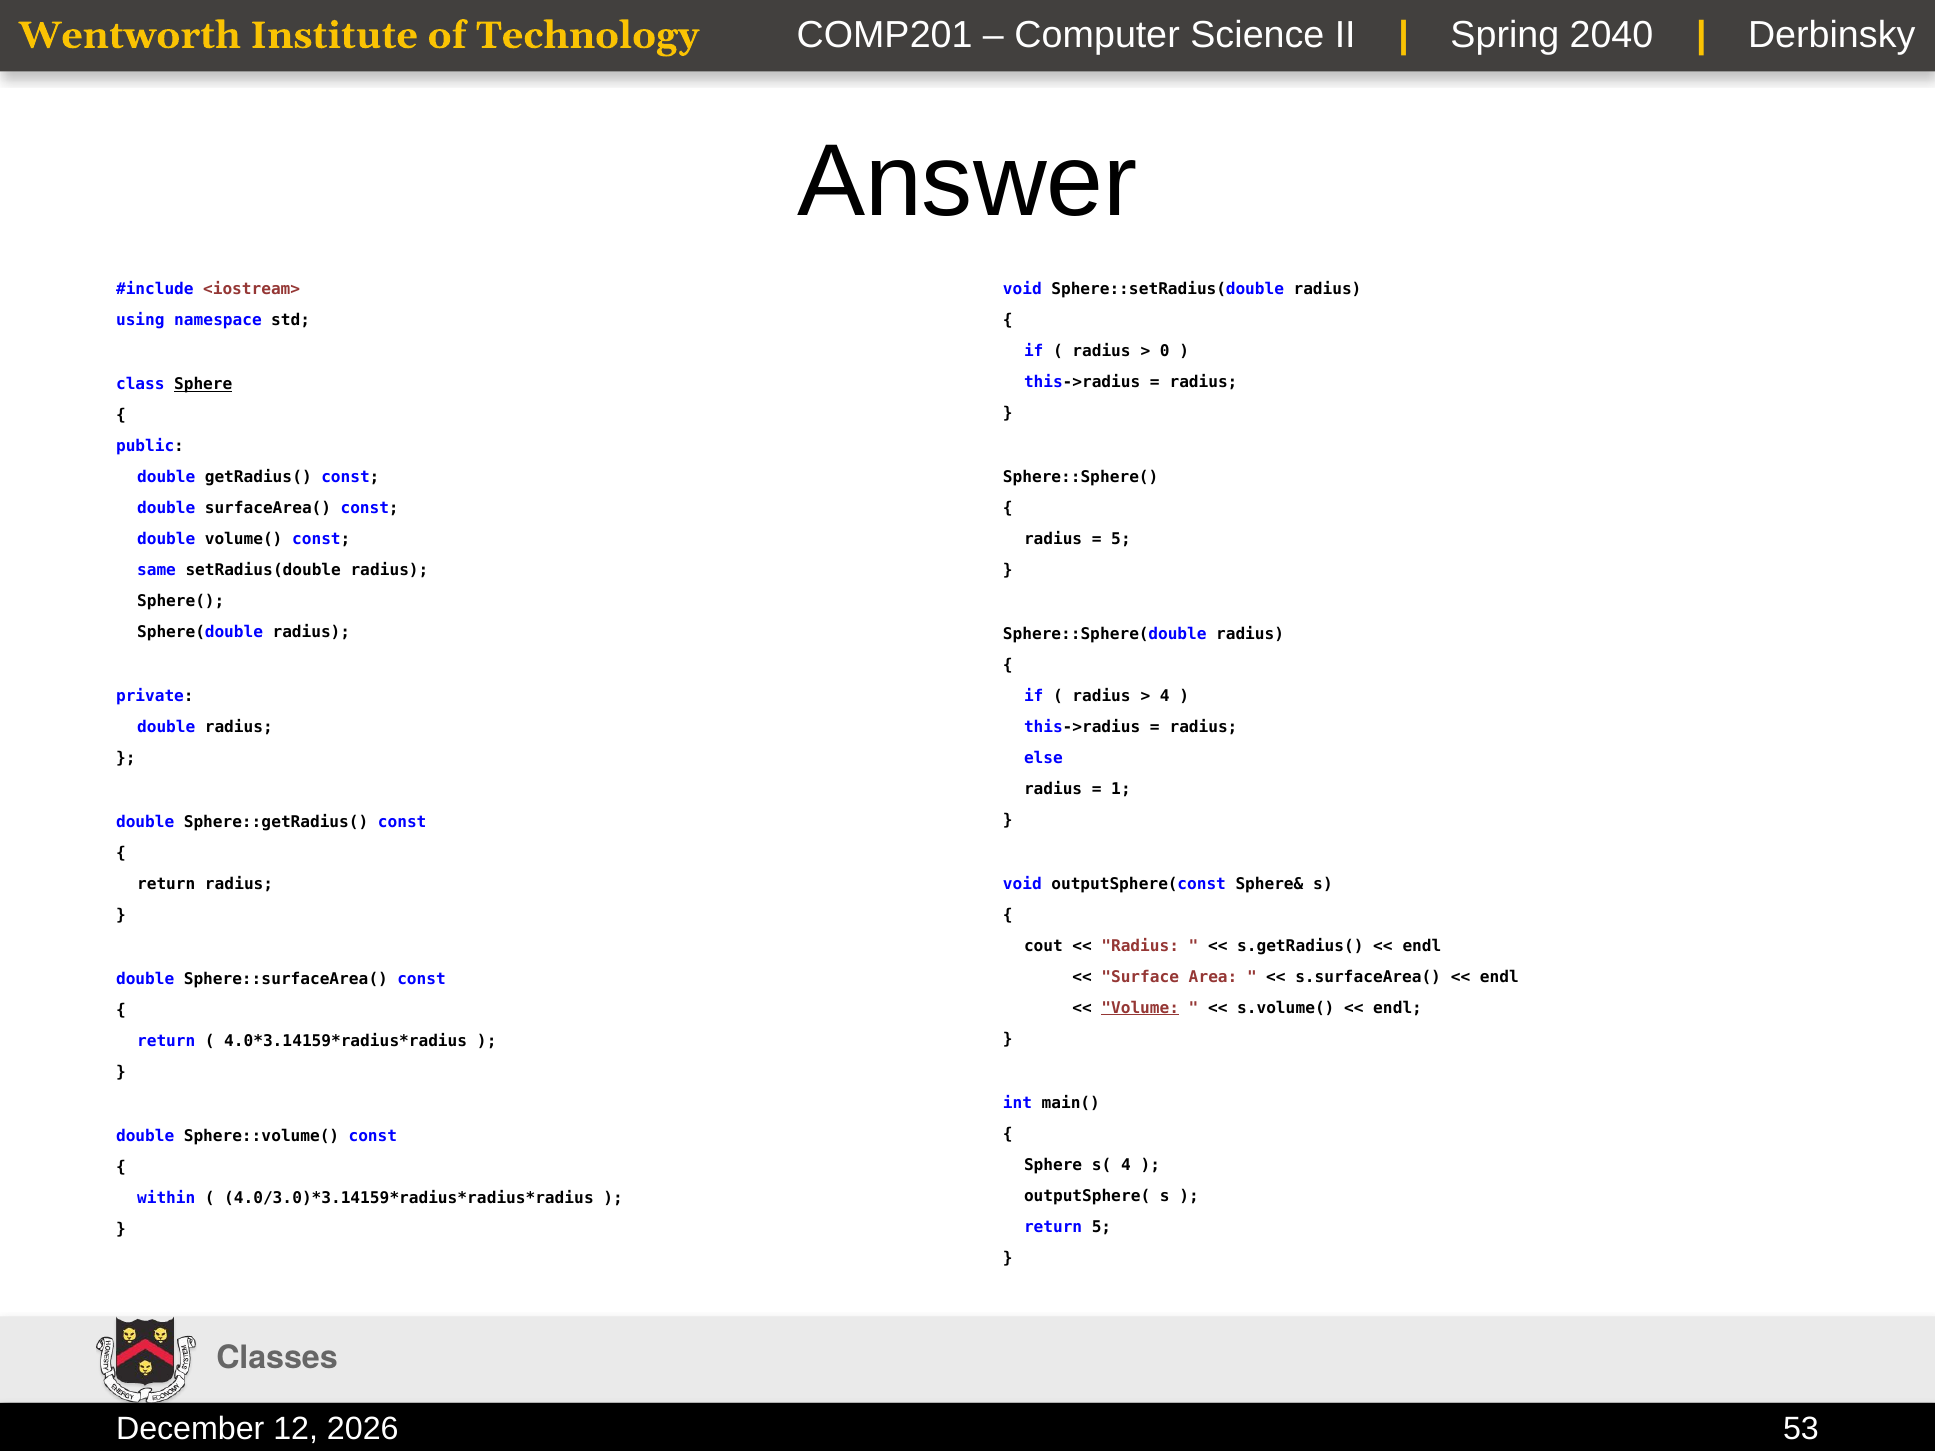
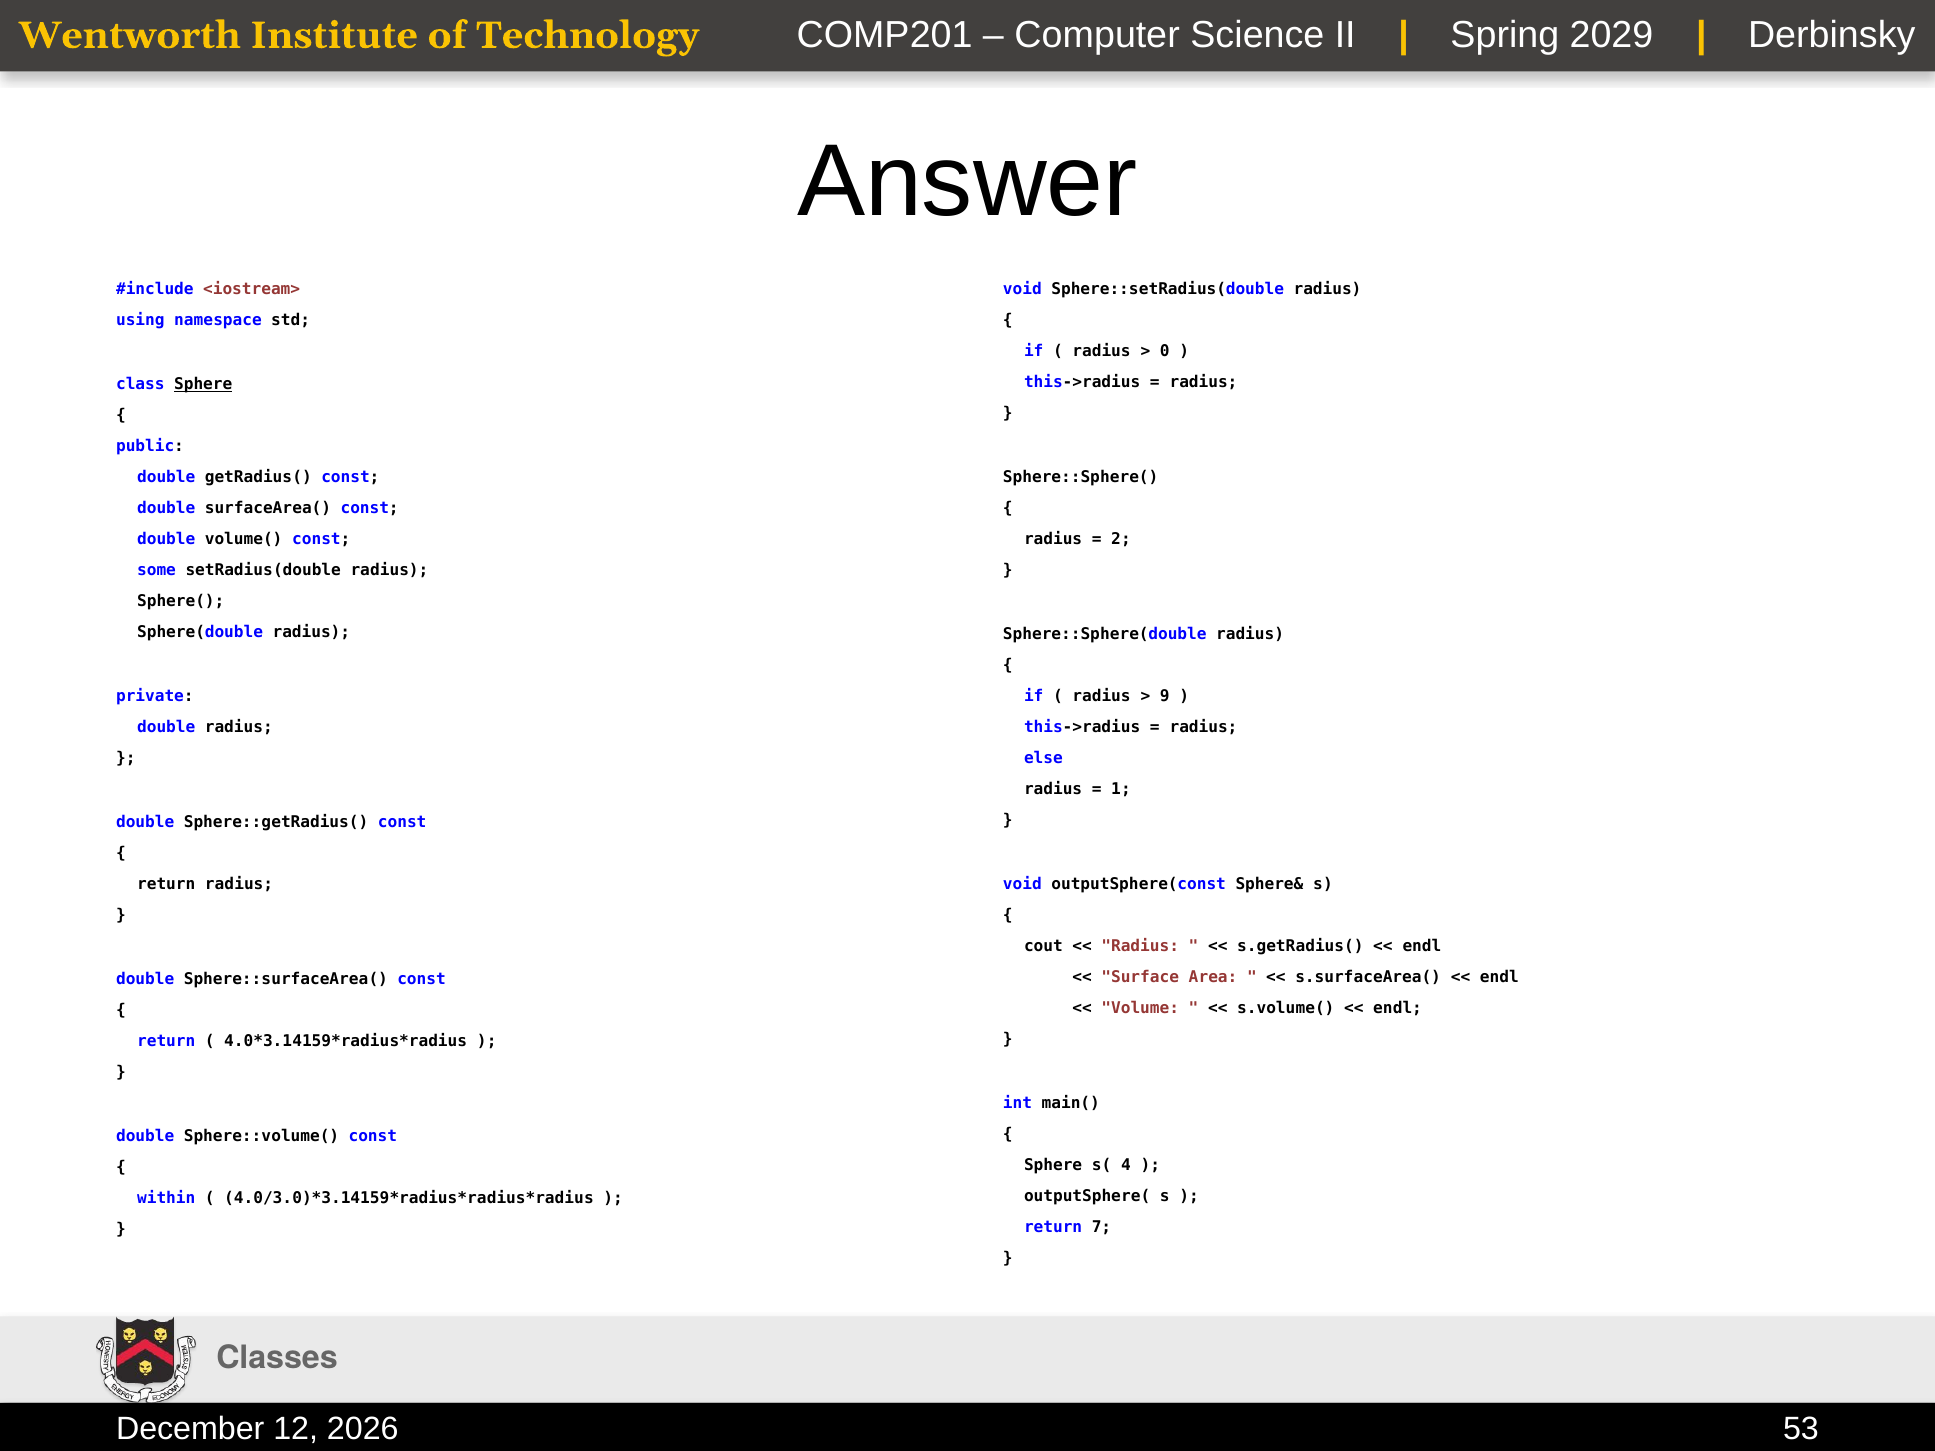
2040: 2040 -> 2029 (1611, 35)
5: 5 -> 2 (1121, 539)
same: same -> some (157, 570)
4: 4 -> 9 (1165, 696)
Volume underline: present -> none (1140, 1008)
return 5: 5 -> 7 (1101, 1227)
